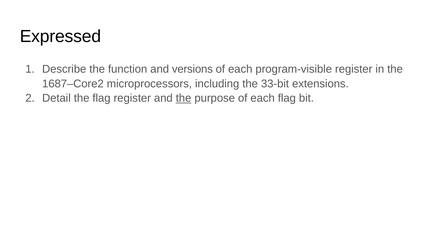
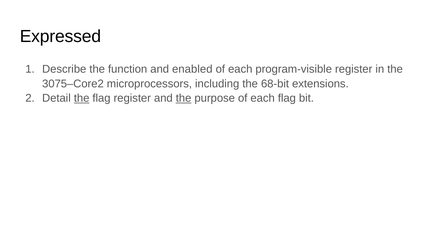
versions: versions -> enabled (192, 69)
1687–Core2: 1687–Core2 -> 3075–Core2 (73, 84)
33-bit: 33-bit -> 68-bit (275, 84)
the underline: none -> present (82, 98)
